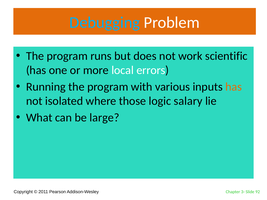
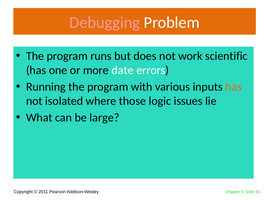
Debugging colour: light blue -> pink (105, 23)
local: local -> date (123, 70)
salary: salary -> issues (188, 101)
